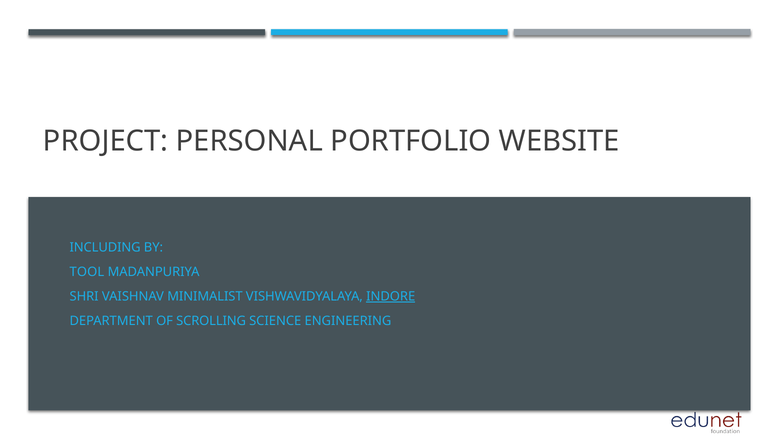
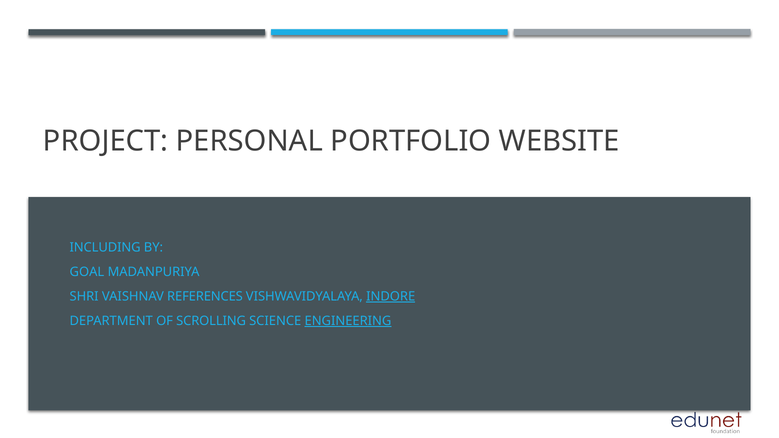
TOOL: TOOL -> GOAL (87, 272)
MINIMALIST: MINIMALIST -> REFERENCES (205, 297)
ENGINEERING underline: none -> present (348, 321)
